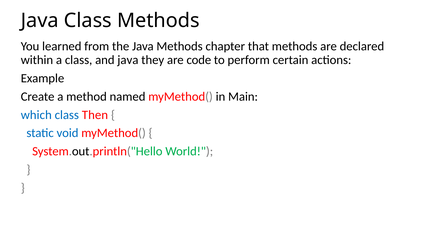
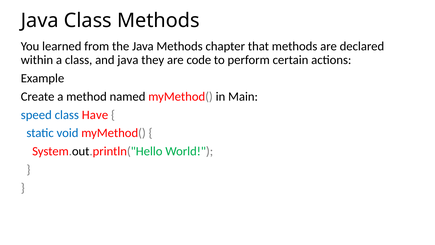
which: which -> speed (36, 115)
Then: Then -> Have (95, 115)
